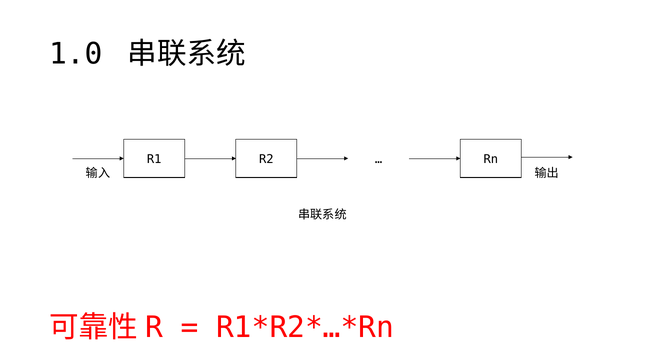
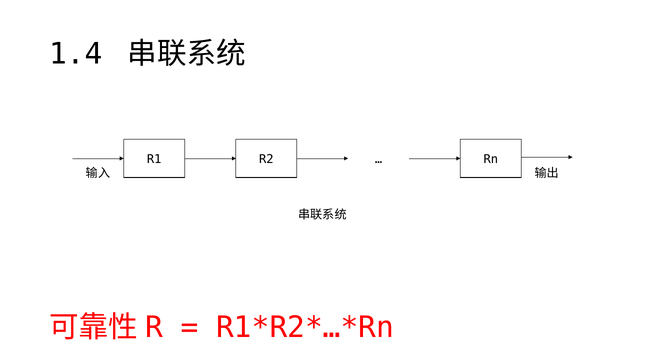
1.0: 1.0 -> 1.4 (76, 54)
